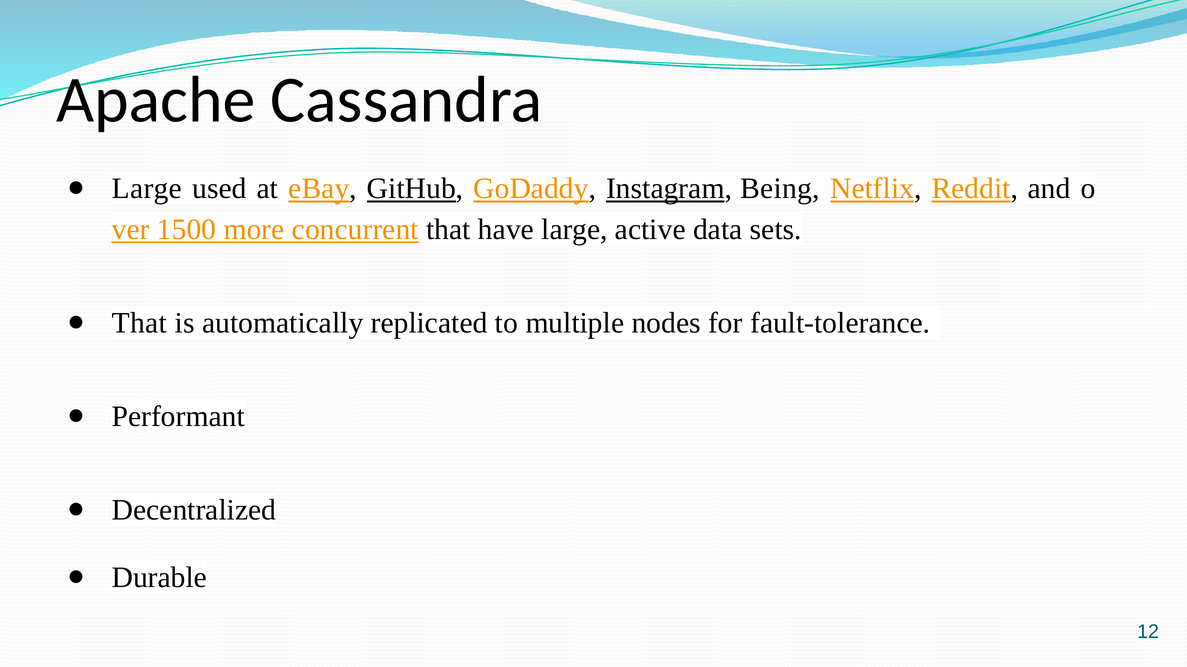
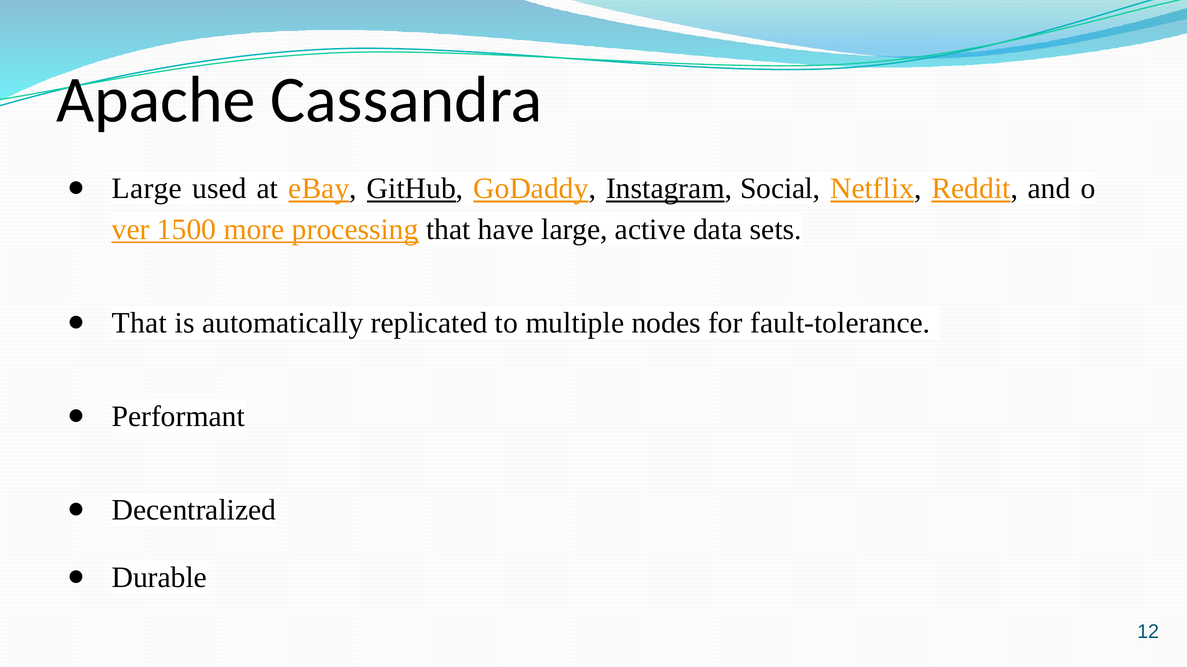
Being: Being -> Social (780, 189)
concurrent: concurrent -> processing (355, 230)
